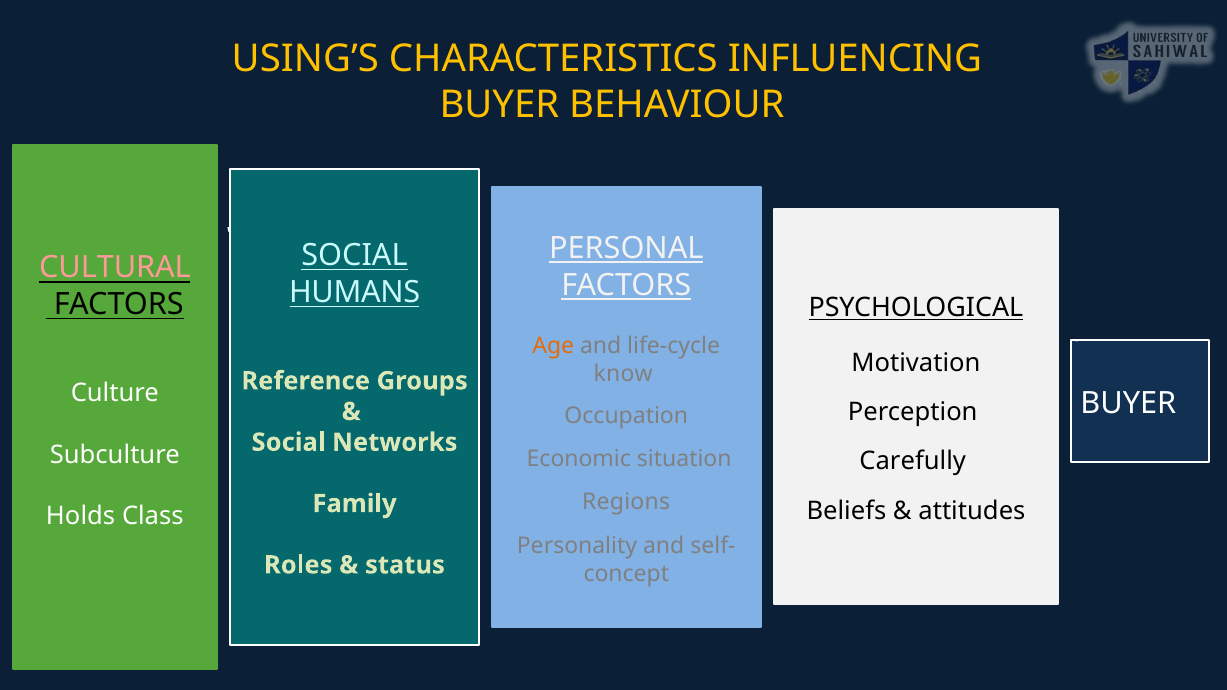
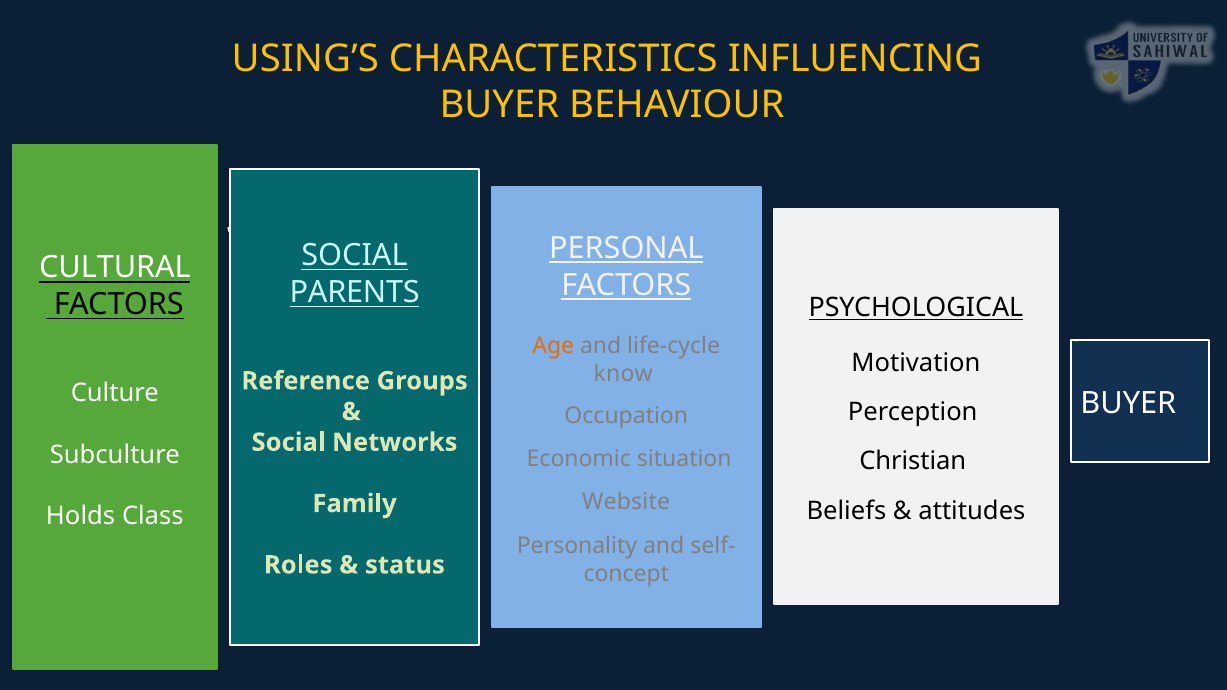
CULTURAL colour: pink -> white (115, 268)
HUMANS: HUMANS -> PARENTS (355, 292)
Carefully: Carefully -> Christian (913, 462)
Regions: Regions -> Website (626, 502)
